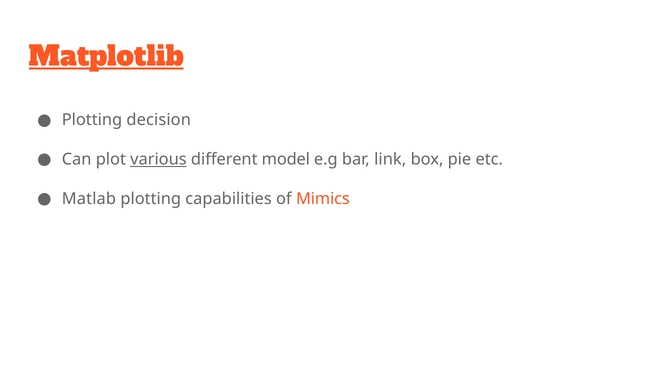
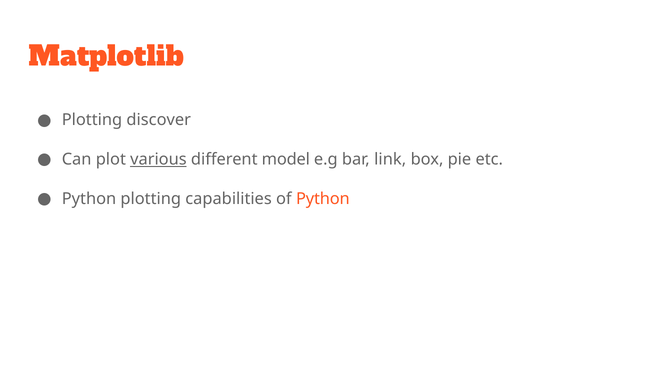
Matplotlib underline: present -> none (106, 57)
decision: decision -> discover (159, 120)
Matlab: Matlab -> Python (89, 199)
of Mimics: Mimics -> Python (323, 199)
